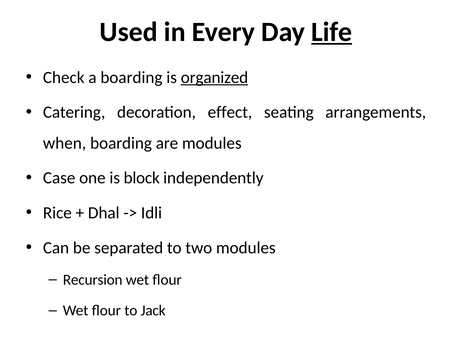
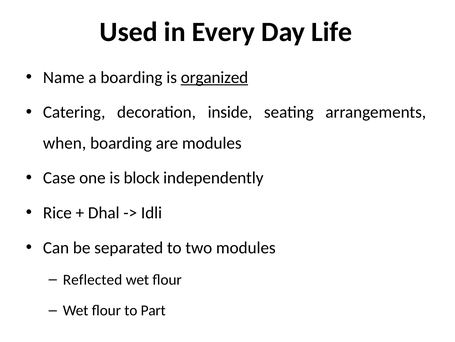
Life underline: present -> none (332, 32)
Check: Check -> Name (64, 77)
effect: effect -> inside (230, 112)
Recursion: Recursion -> Reflected (93, 279)
Jack: Jack -> Part (153, 310)
